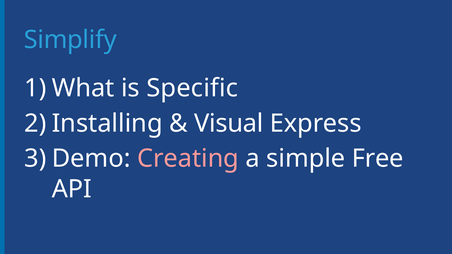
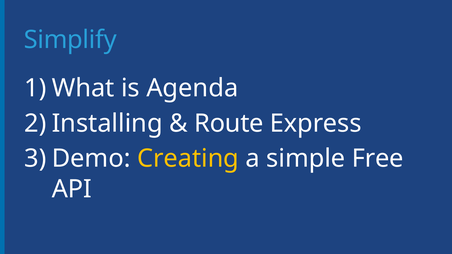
Specific: Specific -> Agenda (192, 88)
Visual: Visual -> Route (229, 124)
Creating colour: pink -> yellow (188, 159)
